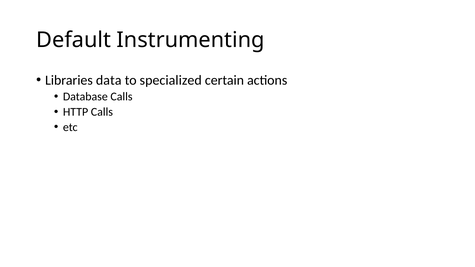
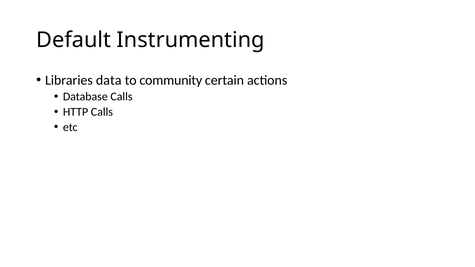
specialized: specialized -> community (171, 80)
